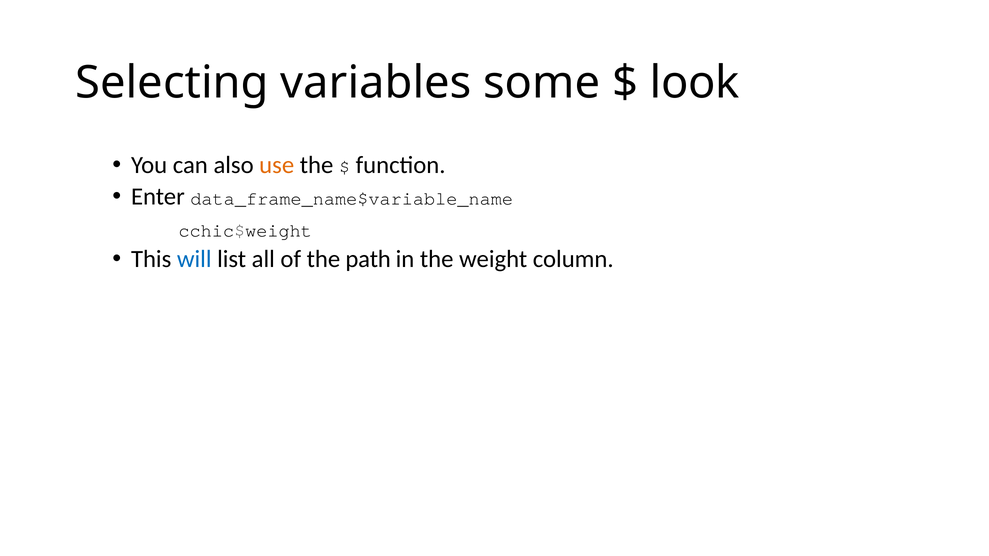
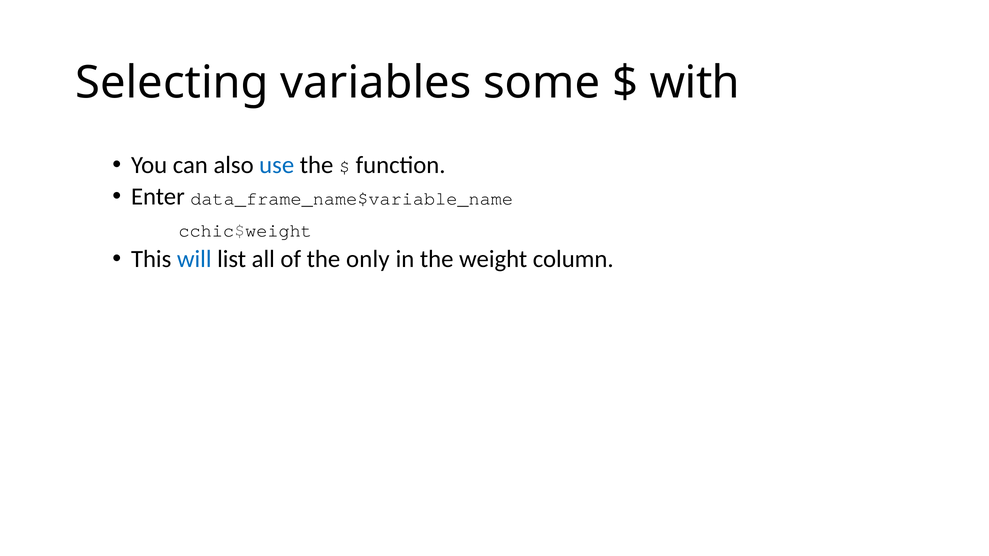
look: look -> with (695, 83)
use colour: orange -> blue (277, 165)
path: path -> only (368, 259)
